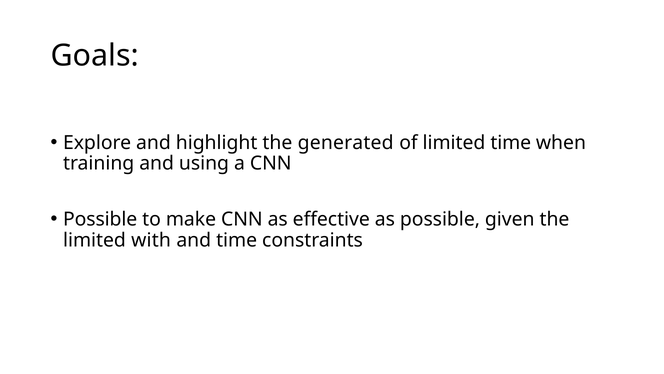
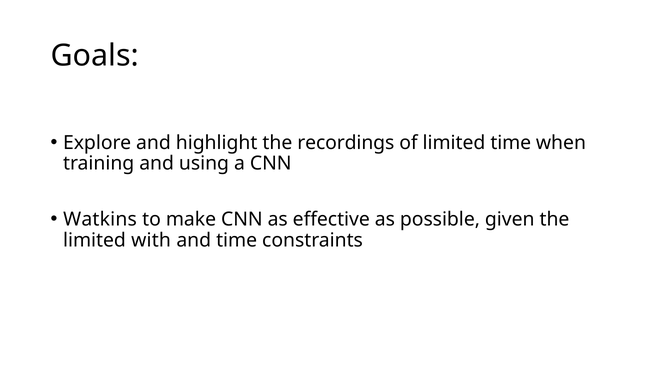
generated: generated -> recordings (346, 142)
Possible: Possible -> Watkins (100, 219)
